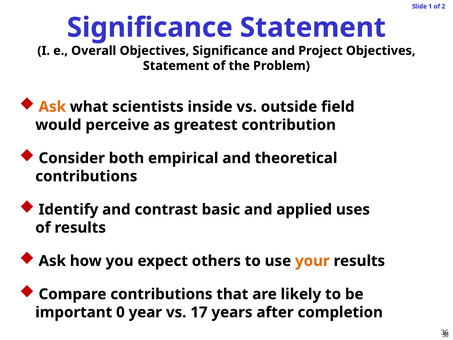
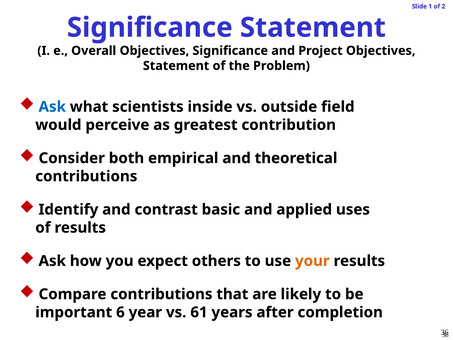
Ask colour: orange -> blue (52, 107)
0: 0 -> 6 (120, 312)
17: 17 -> 61 (199, 312)
